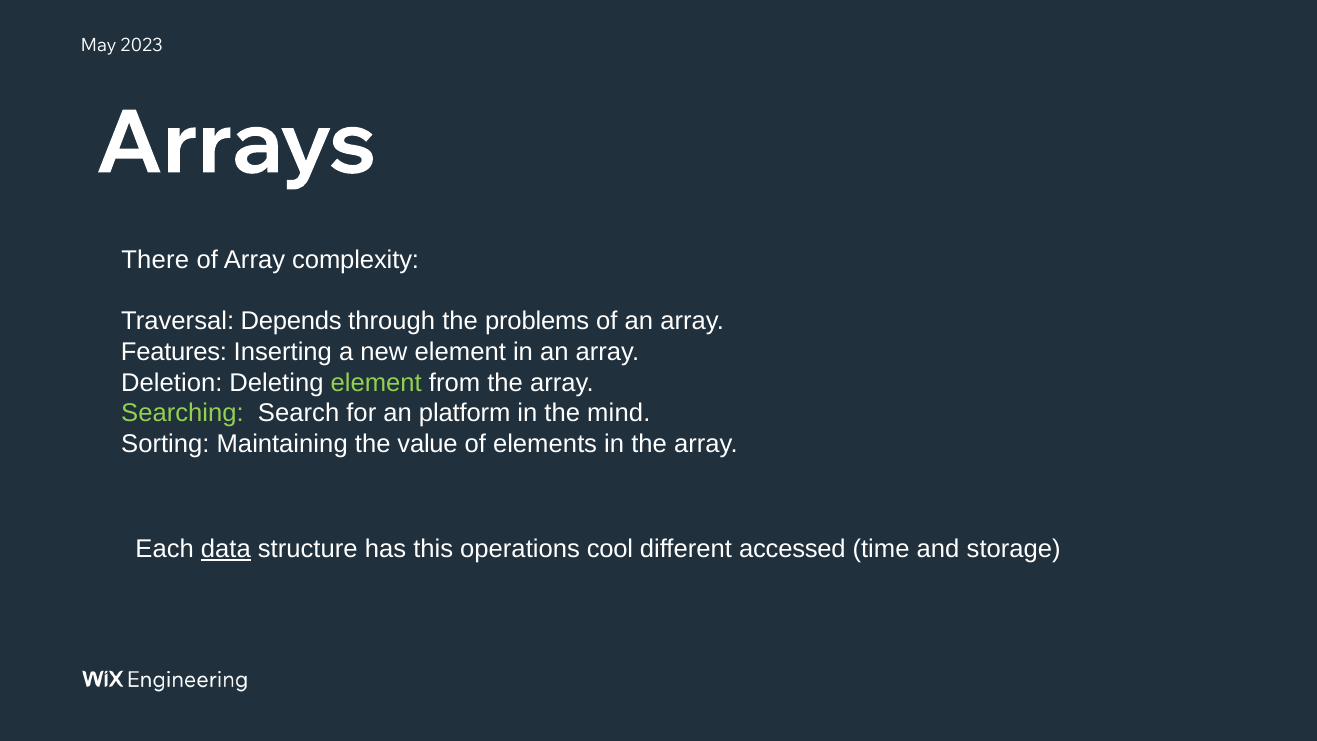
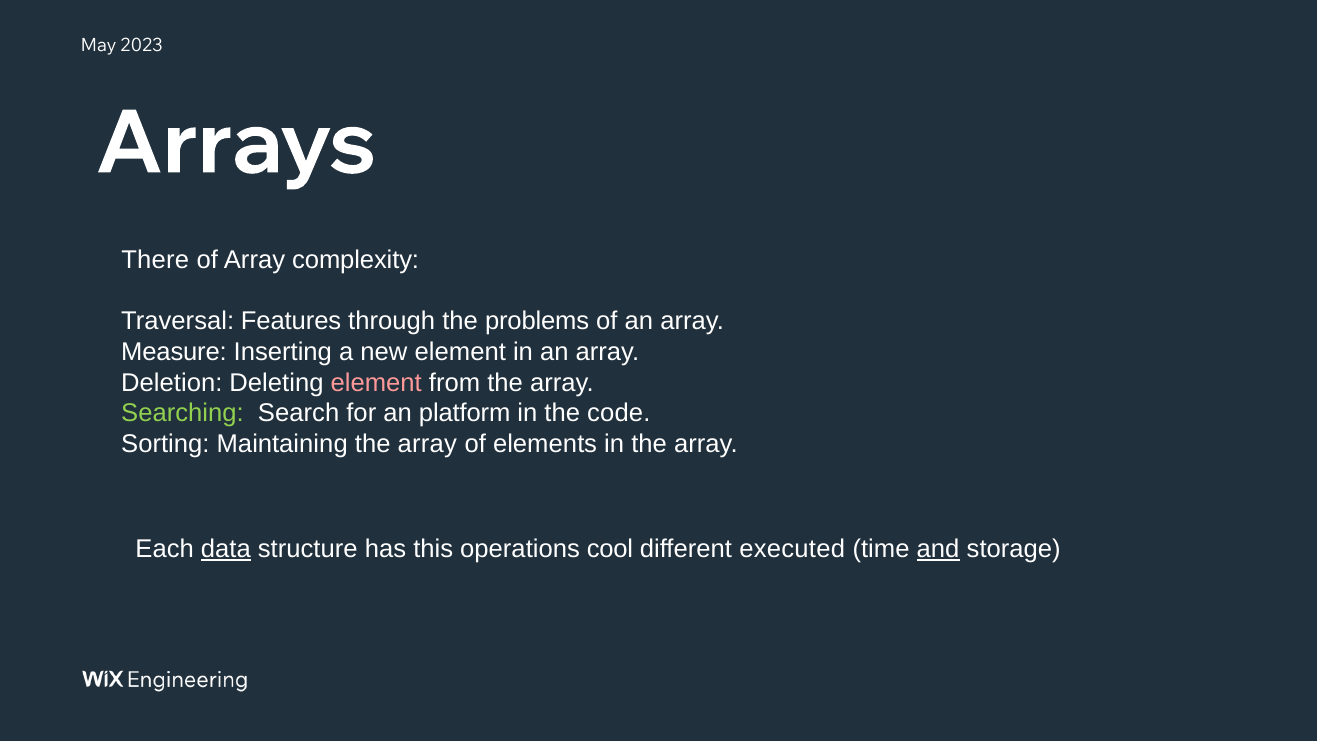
Depends: Depends -> Features (291, 321)
Features: Features -> Measure (174, 352)
element colour: light green -> pink (376, 383)
mind: mind -> code (619, 413)
Maintaining the value: value -> array (427, 444)
accessed: accessed -> executed (792, 549)
and underline: none -> present (938, 549)
